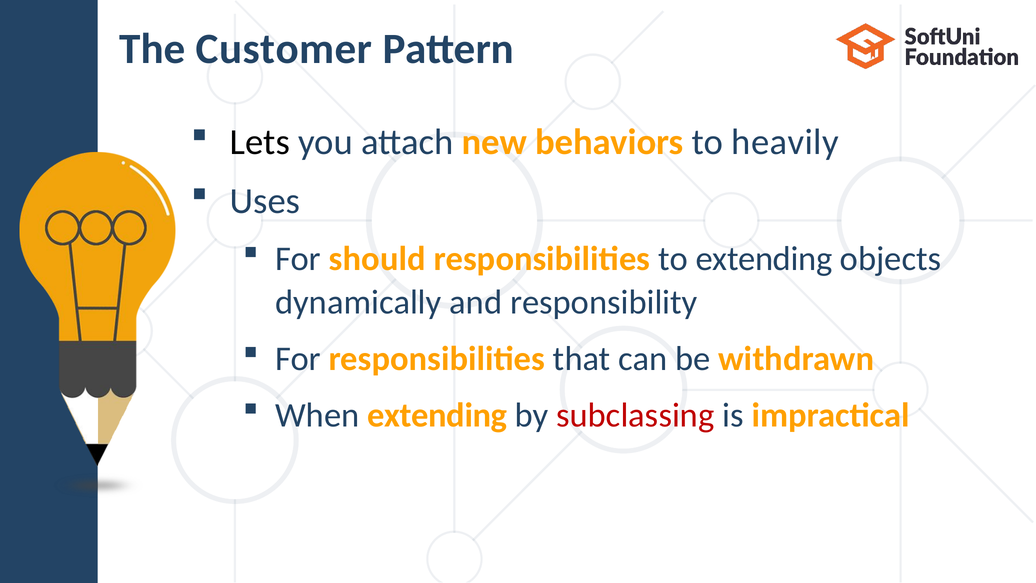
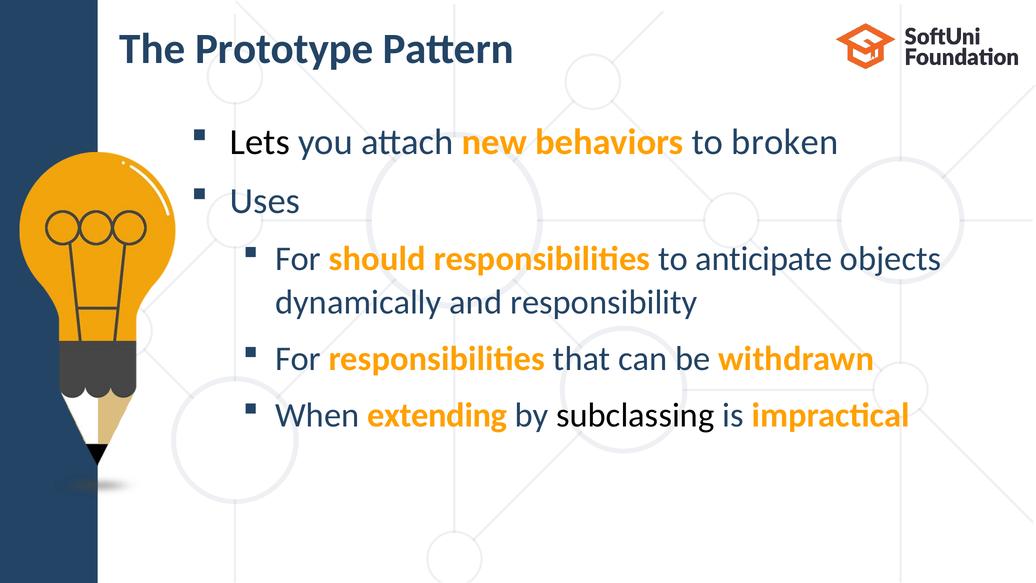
Customer: Customer -> Prototype (284, 49)
heavily: heavily -> broken (785, 142)
to extending: extending -> anticipate (764, 259)
subclassing colour: red -> black (635, 415)
